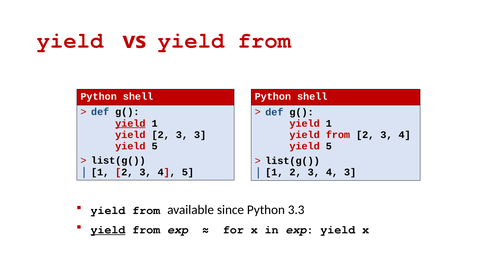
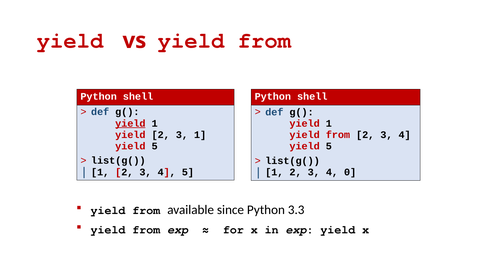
3 3: 3 -> 1 (200, 135)
4 3: 3 -> 0 (350, 172)
yield underline: present -> none (108, 230)
